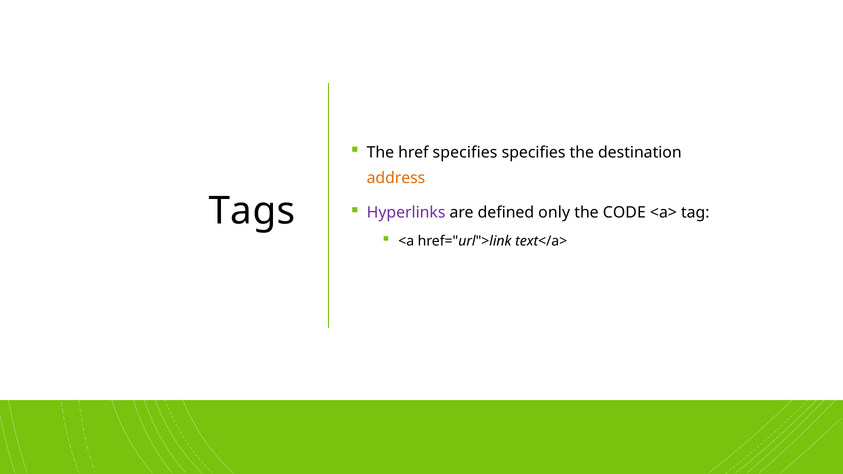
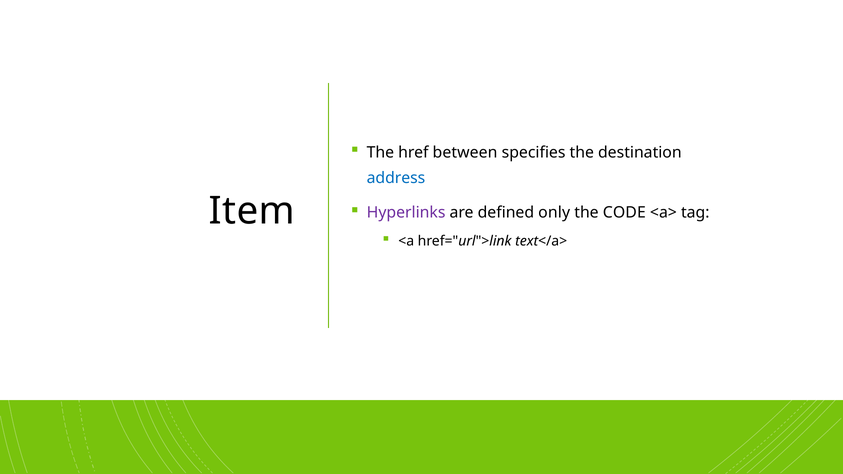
href specifies: specifies -> between (465, 152)
address colour: orange -> blue (396, 178)
Tags: Tags -> Item (252, 211)
